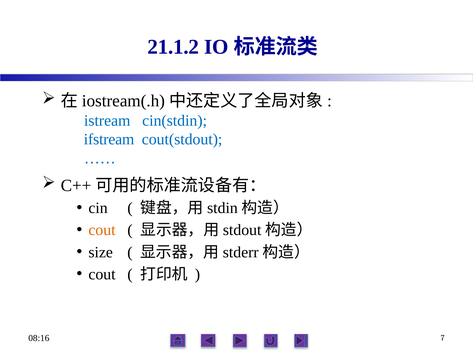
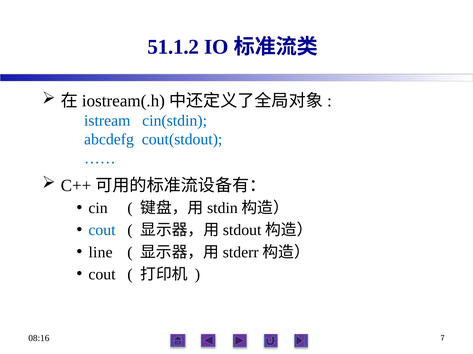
21.1.2: 21.1.2 -> 51.1.2 (173, 47)
ifstream: ifstream -> abcdefg (109, 140)
cout colour: orange -> blue (102, 231)
size: size -> line (101, 253)
